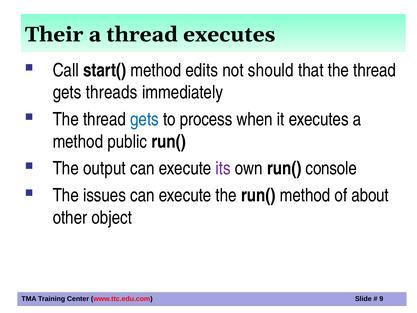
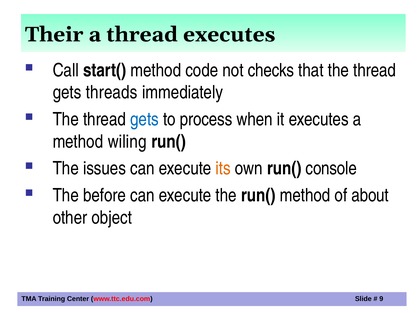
edits: edits -> code (202, 70)
should: should -> checks (271, 70)
public: public -> wiling (127, 142)
output: output -> issues (105, 168)
its colour: purple -> orange (223, 168)
issues: issues -> before (105, 195)
